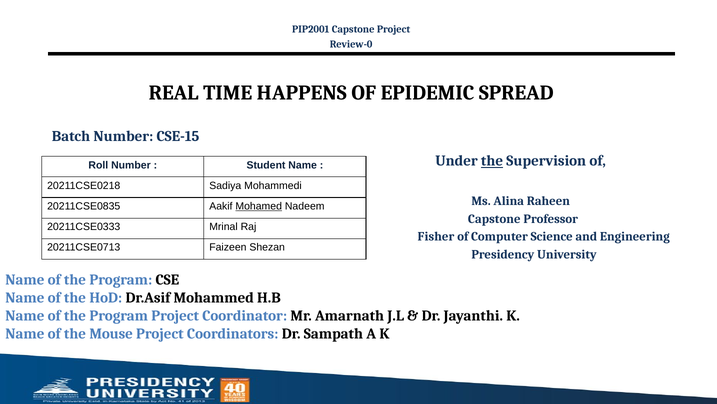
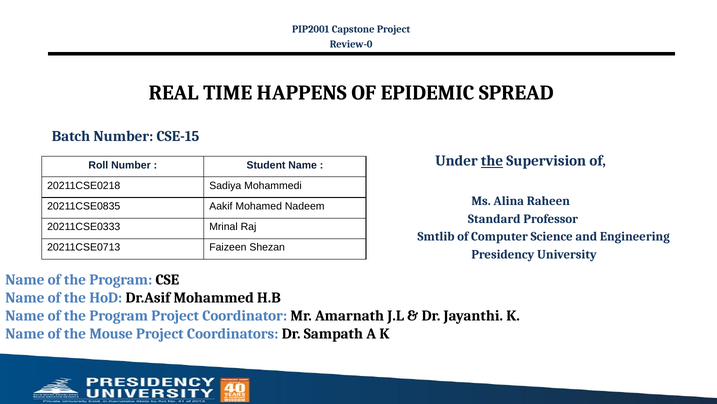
Mohamed underline: present -> none (259, 206)
Capstone: Capstone -> Standard (494, 218)
Fisher: Fisher -> Smtlib (436, 236)
